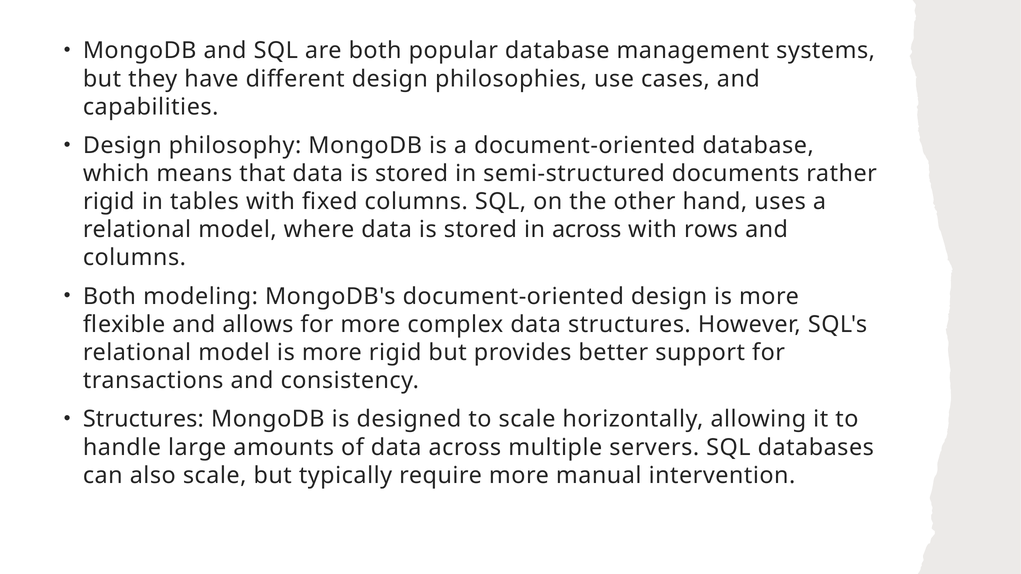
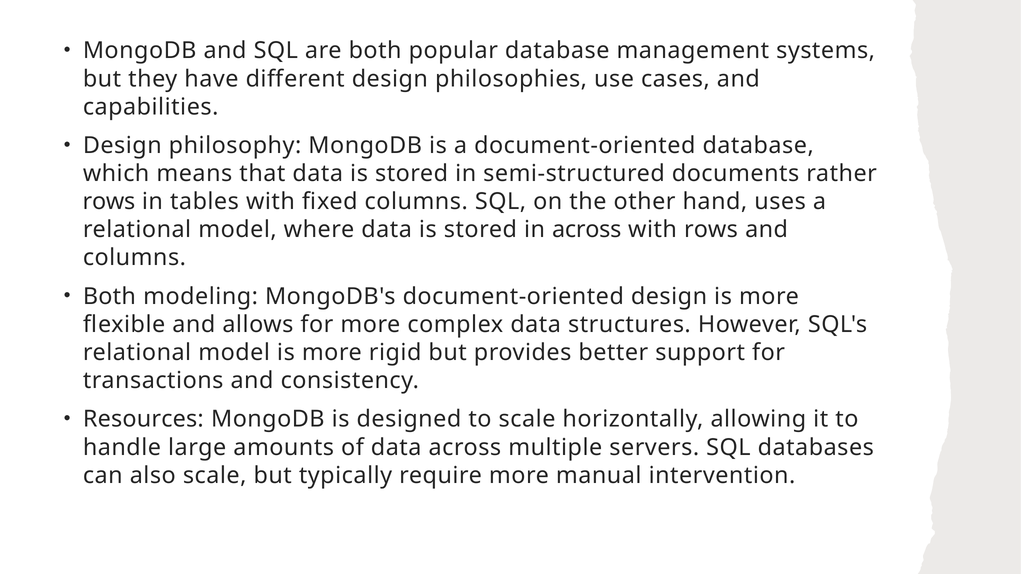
rigid: rigid -> rows (109, 202)
Structures: Structures -> Resources (143, 419)
